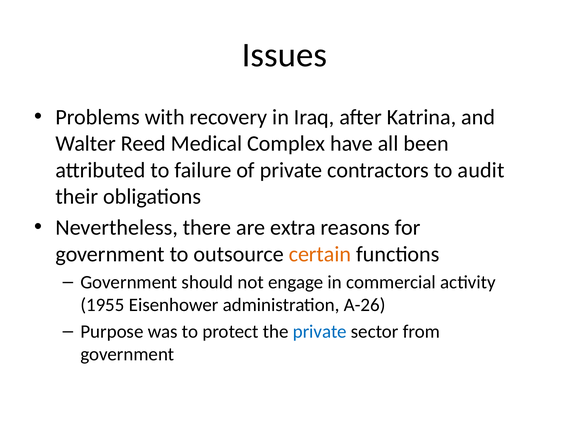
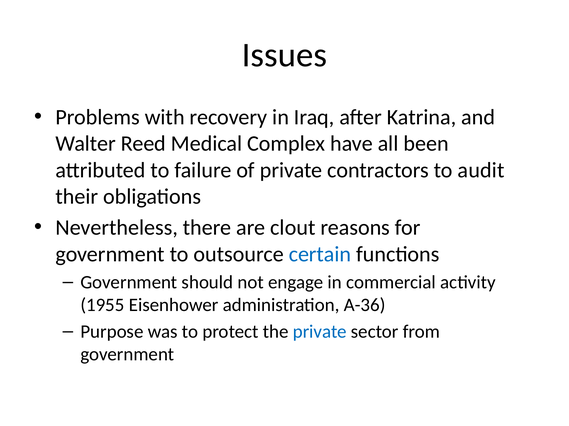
extra: extra -> clout (293, 228)
certain colour: orange -> blue (320, 255)
A-26: A-26 -> A-36 (365, 306)
